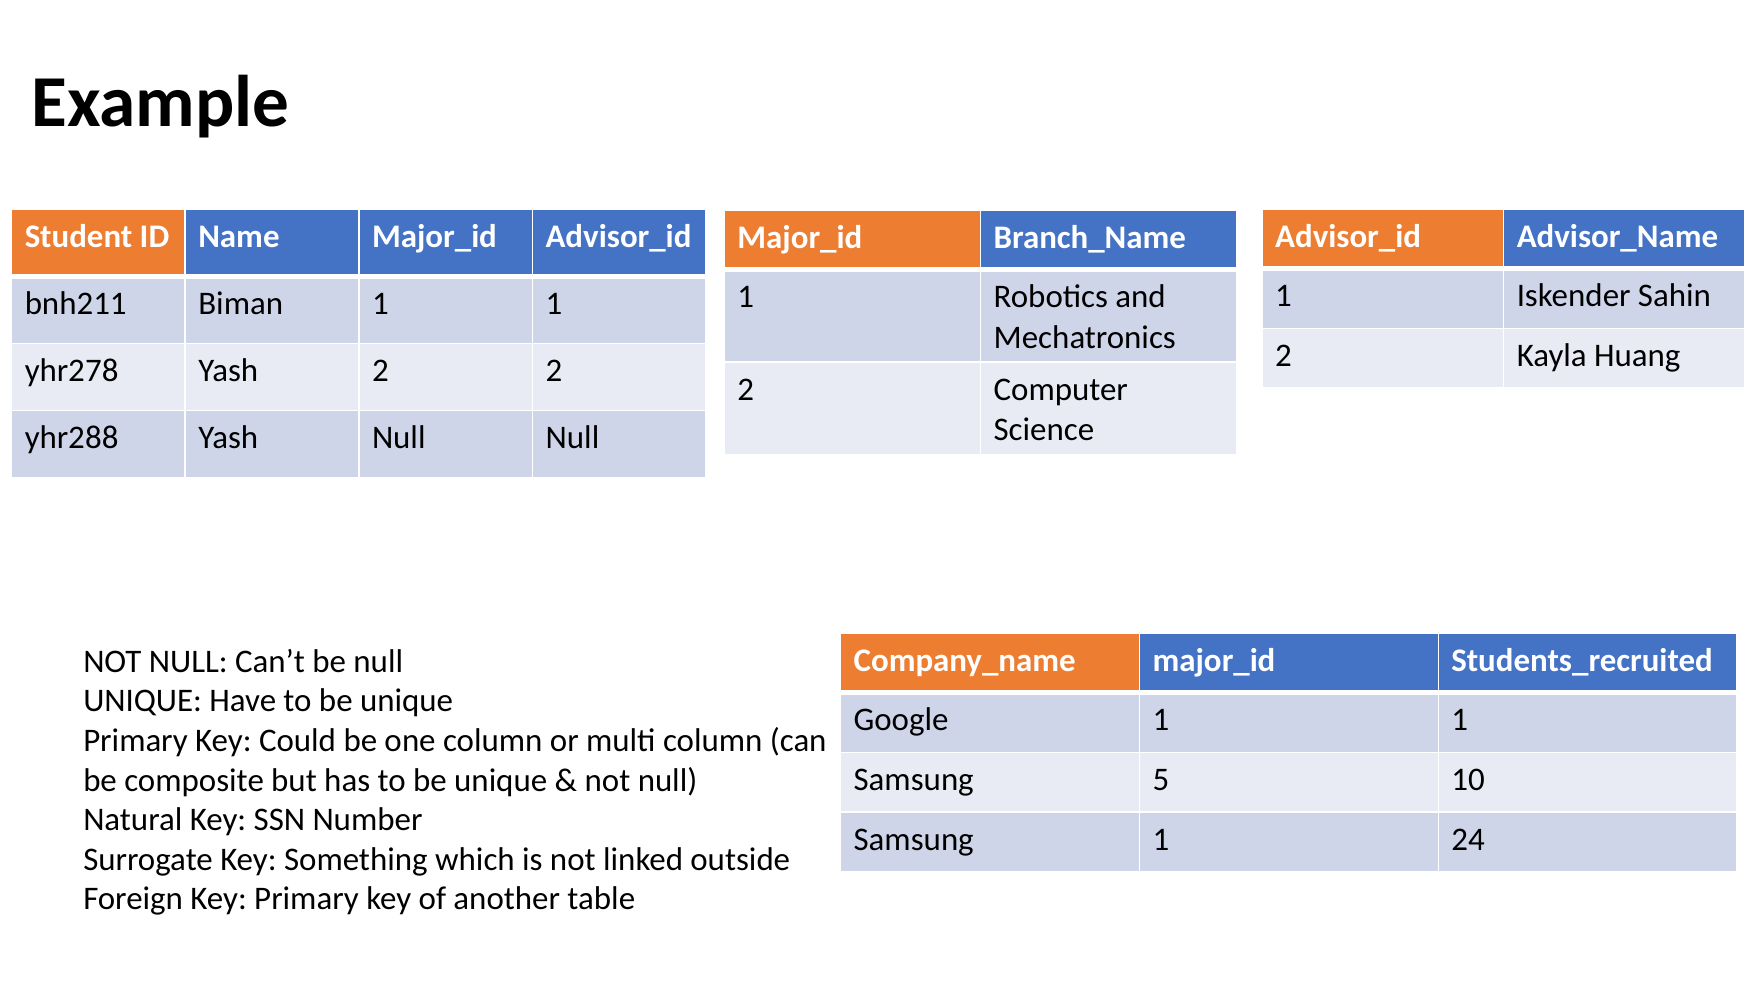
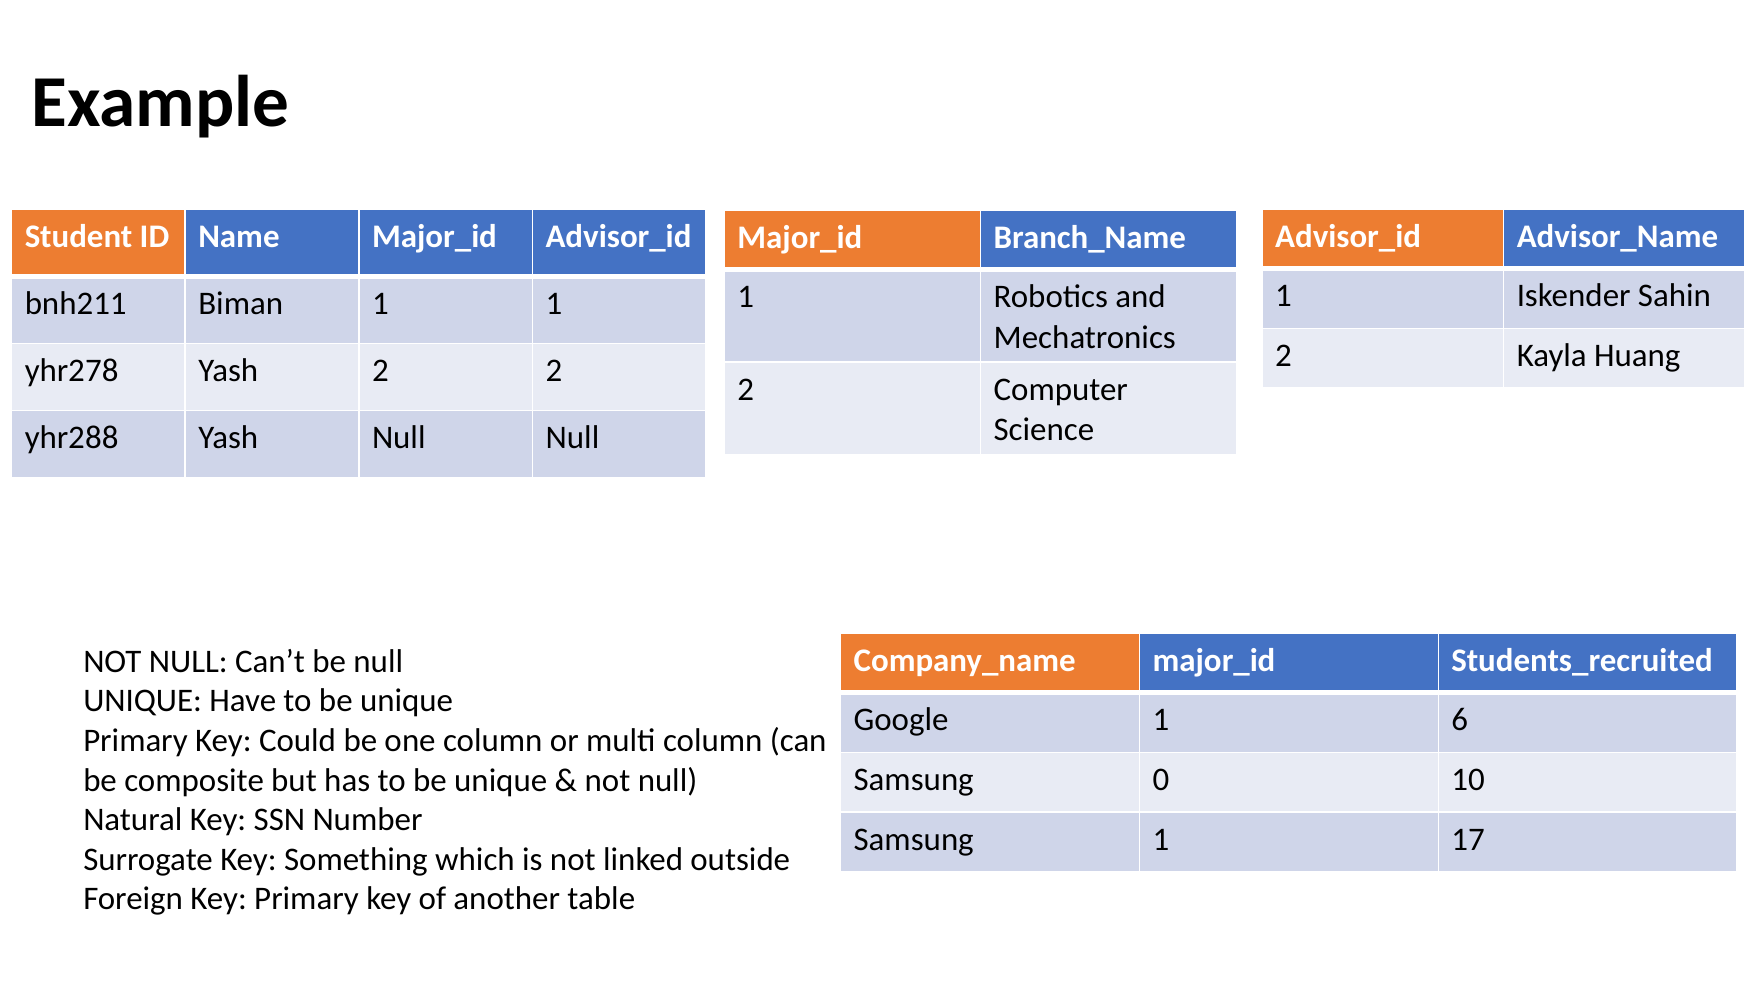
Google 1 1: 1 -> 6 (1460, 720)
5: 5 -> 0 (1161, 780)
24: 24 -> 17 (1468, 840)
